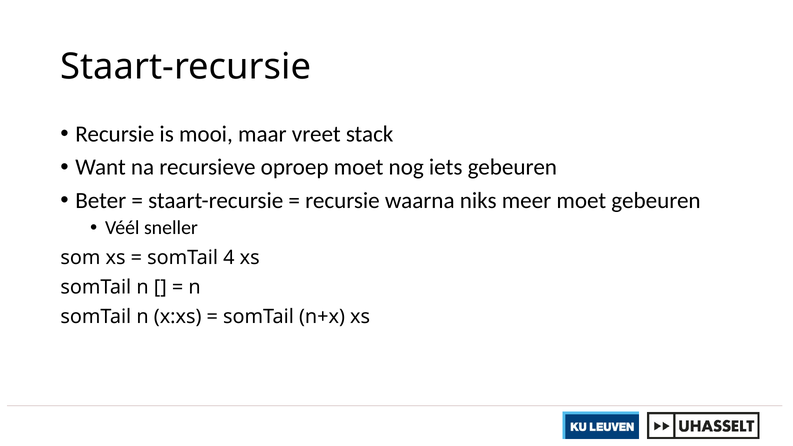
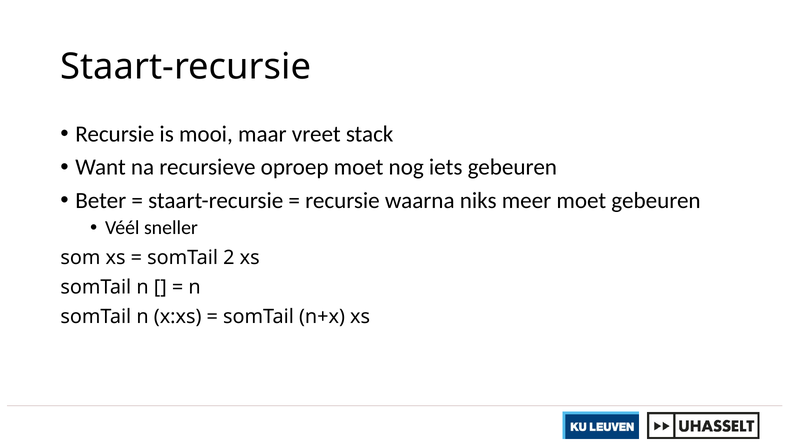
4: 4 -> 2 (229, 258)
